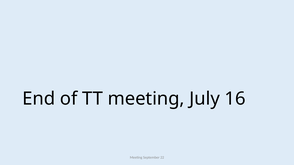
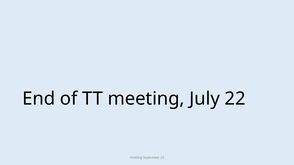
July 16: 16 -> 22 (235, 99)
